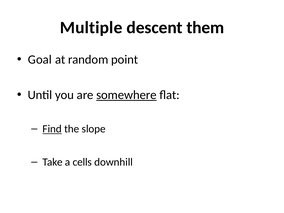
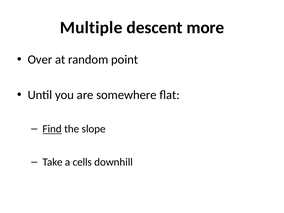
them: them -> more (205, 27)
Goal: Goal -> Over (40, 60)
somewhere underline: present -> none (126, 95)
